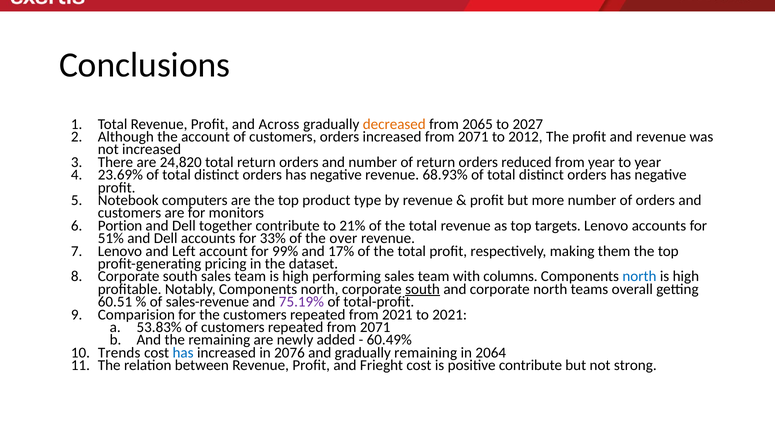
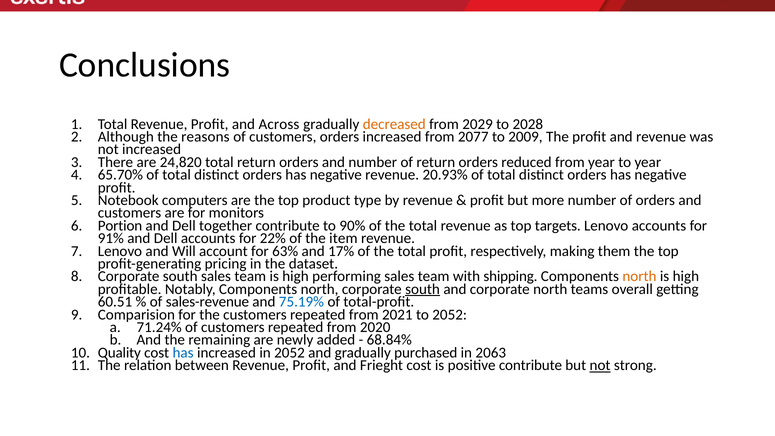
2065: 2065 -> 2029 (478, 124)
2027: 2027 -> 2028 (528, 124)
the account: account -> reasons (205, 137)
increased from 2071: 2071 -> 2077 (473, 137)
2012: 2012 -> 2009 (525, 137)
23.69%: 23.69% -> 65.70% (120, 175)
68.93%: 68.93% -> 20.93% (445, 175)
21%: 21% -> 90% (352, 226)
51%: 51% -> 91% (111, 238)
33%: 33% -> 22% (273, 238)
over: over -> item (343, 238)
Left: Left -> Will (184, 251)
99%: 99% -> 63% (285, 251)
columns: columns -> shipping (510, 276)
north colour: blue -> orange (639, 276)
75.19% colour: purple -> blue (301, 302)
to 2021: 2021 -> 2052 (450, 315)
53.83%: 53.83% -> 71.24% (159, 327)
repeated from 2071: 2071 -> 2020 (375, 327)
60.49%: 60.49% -> 68.84% (389, 340)
Trends: Trends -> Quality (119, 353)
in 2076: 2076 -> 2052 (290, 353)
gradually remaining: remaining -> purchased (426, 353)
2064: 2064 -> 2063 (491, 353)
not underline: none -> present (600, 365)
